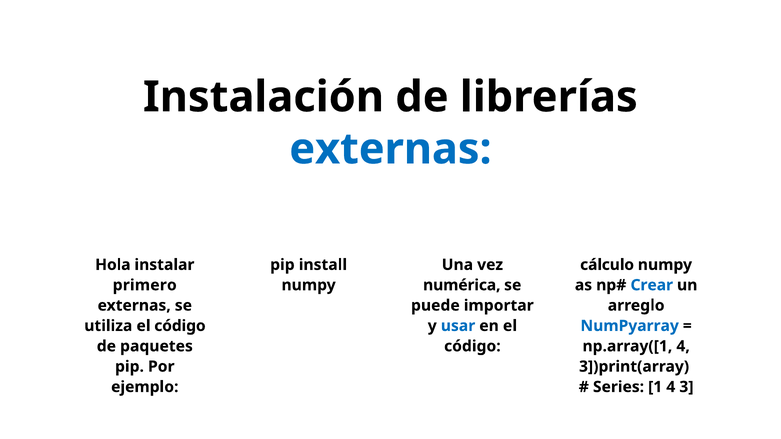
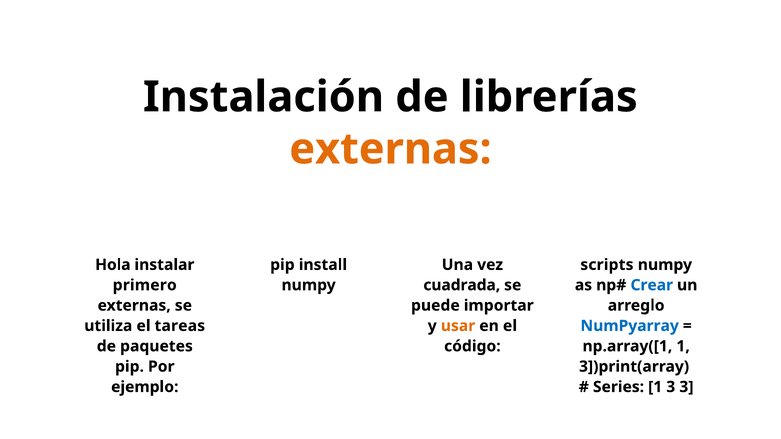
externas colour: blue -> orange (390, 149)
cálculo: cálculo -> scripts (607, 265)
numérica: numérica -> cuadrada (462, 285)
utiliza el código: código -> tareas (180, 326)
usar colour: blue -> orange (458, 326)
np.array([1 4: 4 -> 1 (683, 346)
1 4: 4 -> 3 (671, 387)
